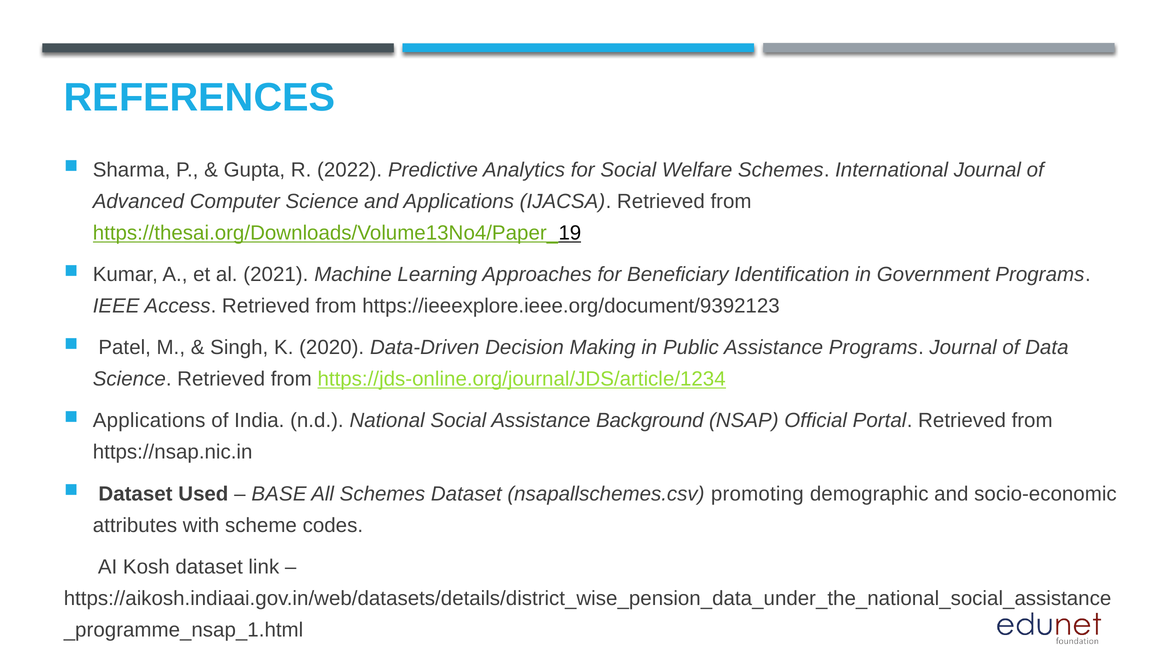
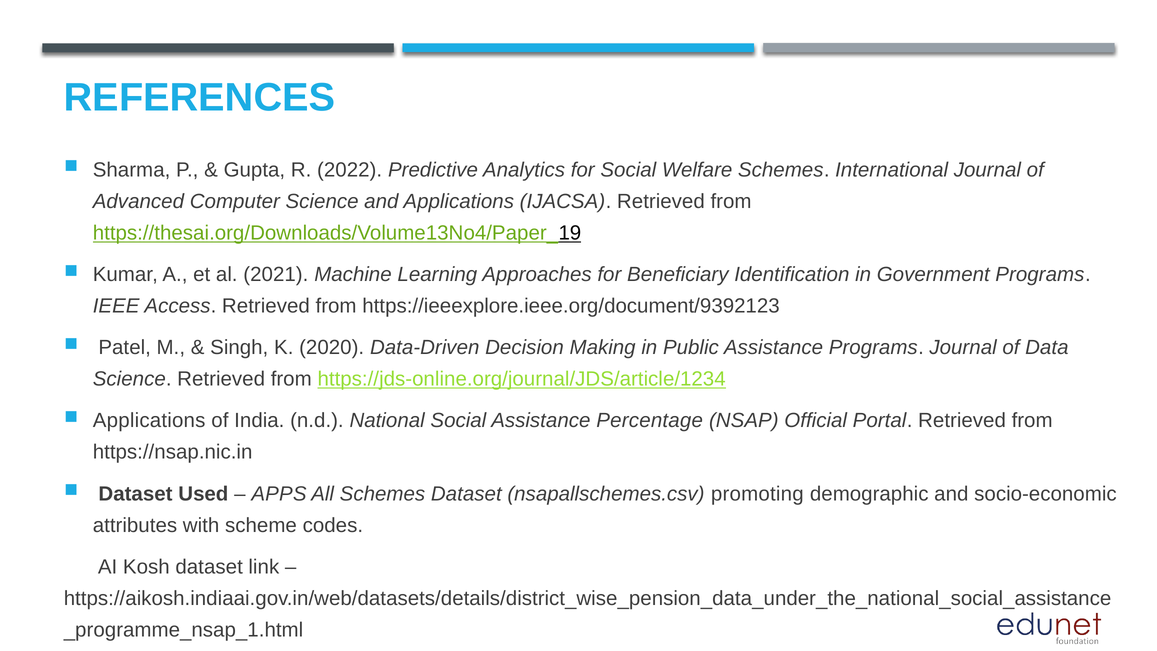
Background: Background -> Percentage (650, 421)
BASE: BASE -> APPS (279, 494)
